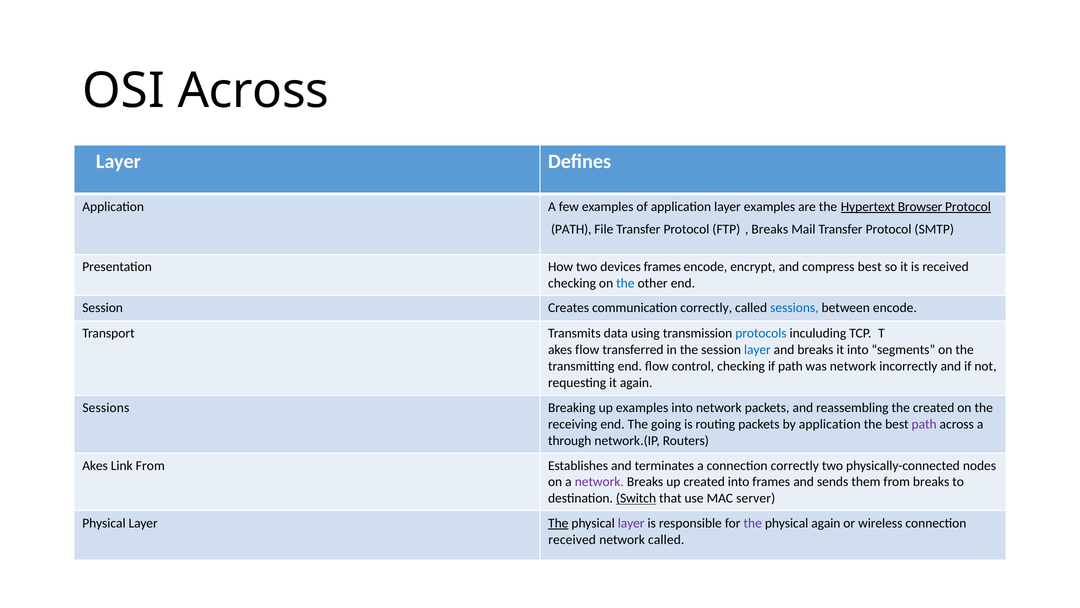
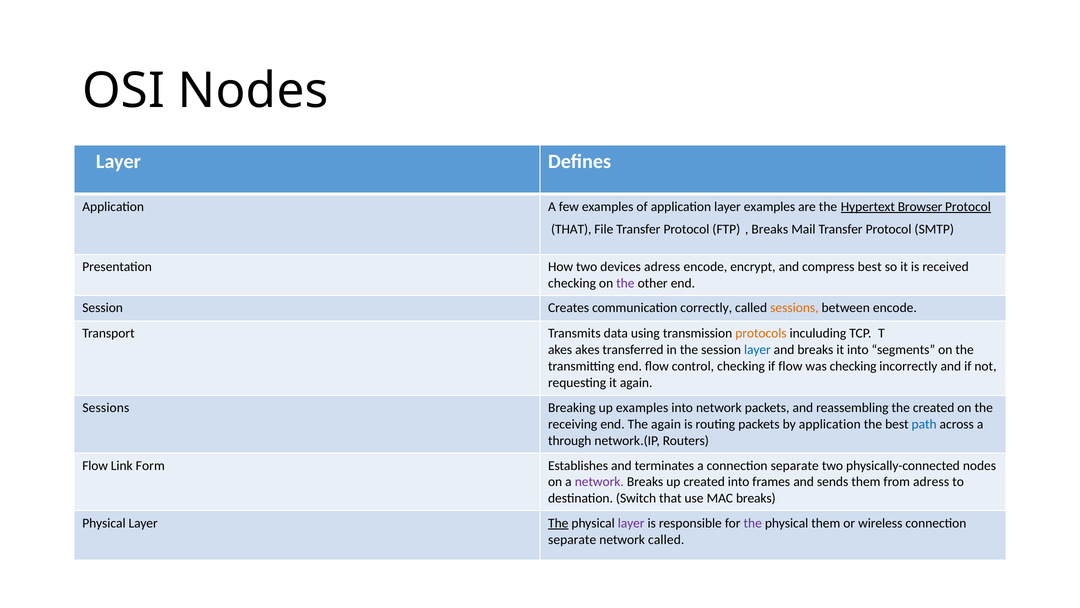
OSI Across: Across -> Nodes (253, 91)
PATH: PATH -> THAT (571, 229)
devices frames: frames -> adress (662, 267)
the colour: blue -> purple (625, 283)
sessions colour: blue -> orange (794, 308)
protocols colour: blue -> orange (761, 333)
akes flow: flow -> akes (587, 350)
if path: path -> flow (790, 366)
was network: network -> checking (853, 366)
The going: going -> again (666, 424)
path colour: purple -> blue (924, 424)
Akes: Akes -> Flow (95, 465)
Link From: From -> Form (150, 465)
a connection correctly: correctly -> separate (795, 465)
from breaks: breaks -> adress (931, 482)
Switch underline: present -> none (636, 498)
MAC server: server -> breaks (756, 498)
physical again: again -> them (826, 523)
received: received -> separate (572, 539)
